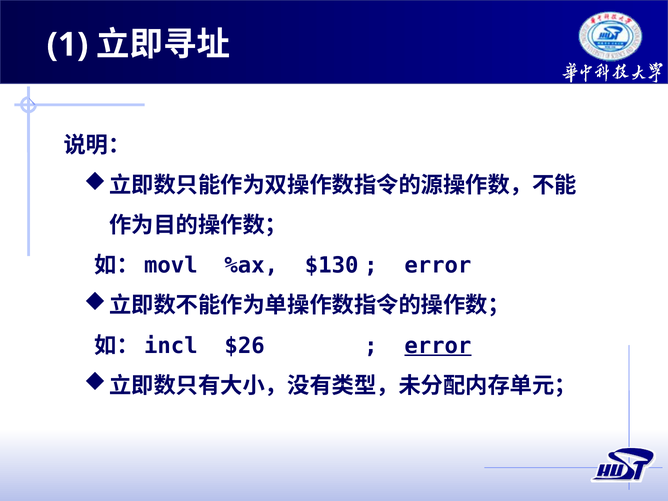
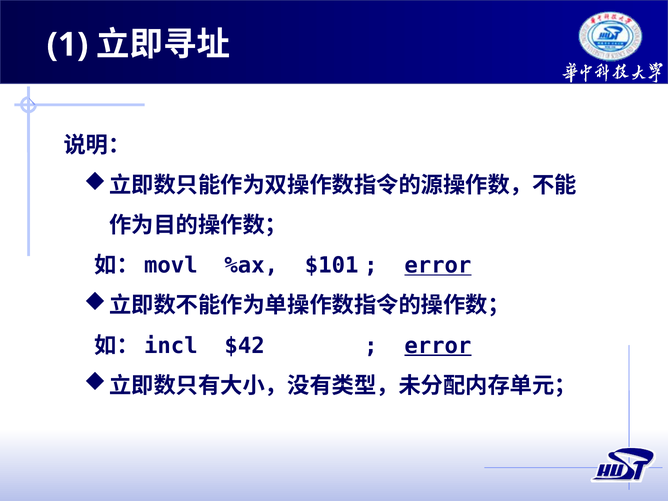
$130: $130 -> $101 (332, 266)
error underline: none -> present (438, 266)
$26: $26 -> $42 (245, 346)
